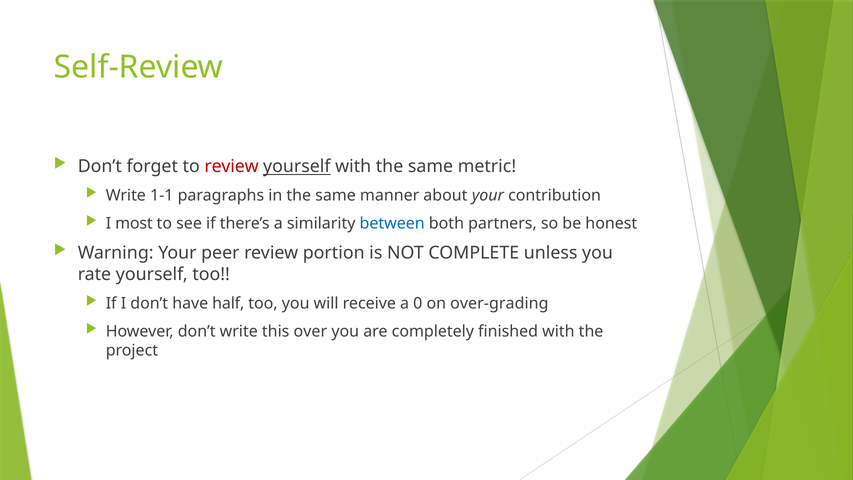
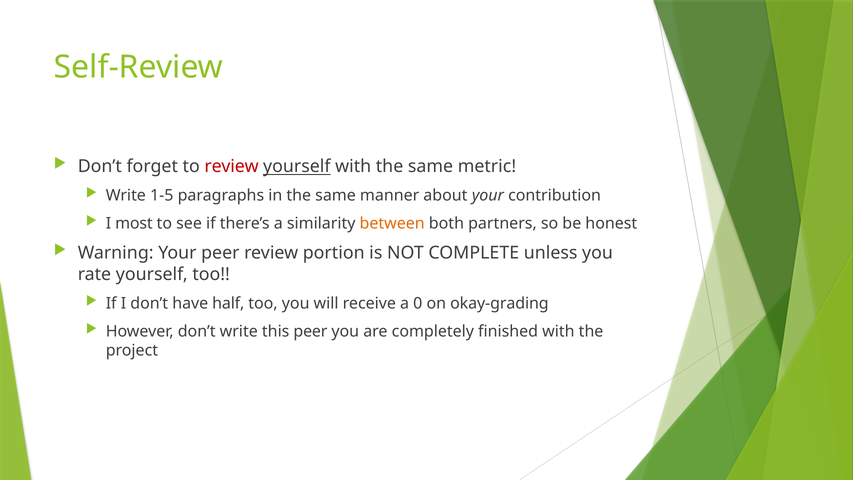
1-1: 1-1 -> 1-5 (162, 195)
between colour: blue -> orange (392, 223)
over-grading: over-grading -> okay-grading (499, 303)
this over: over -> peer (310, 331)
